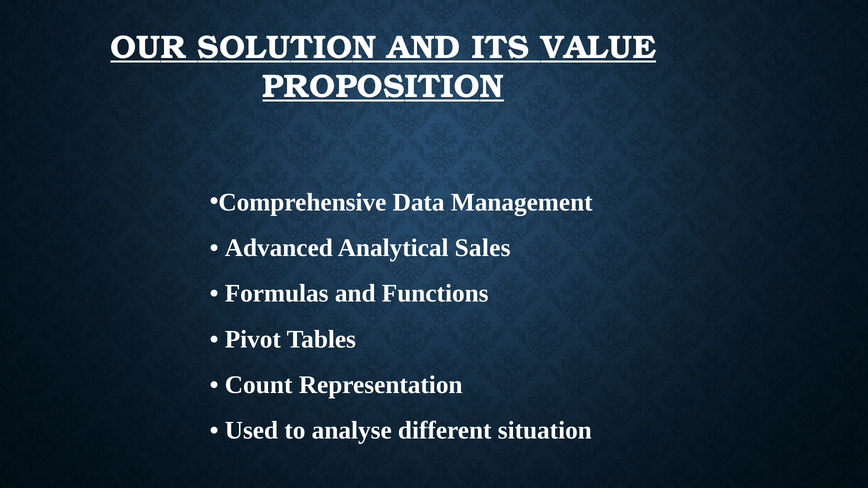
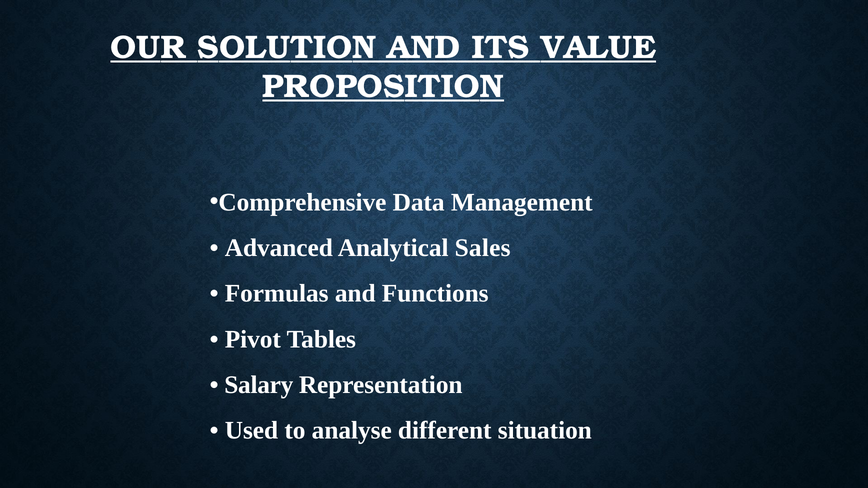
Count: Count -> Salary (259, 385)
